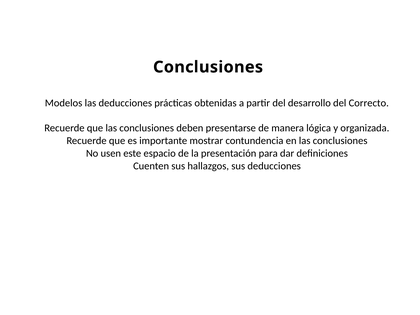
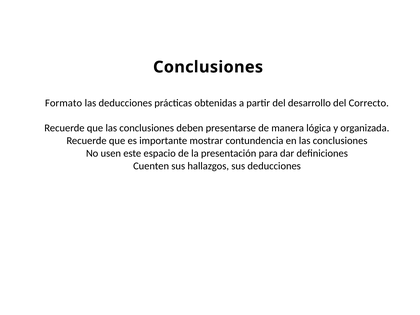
Modelos: Modelos -> Formato (64, 103)
